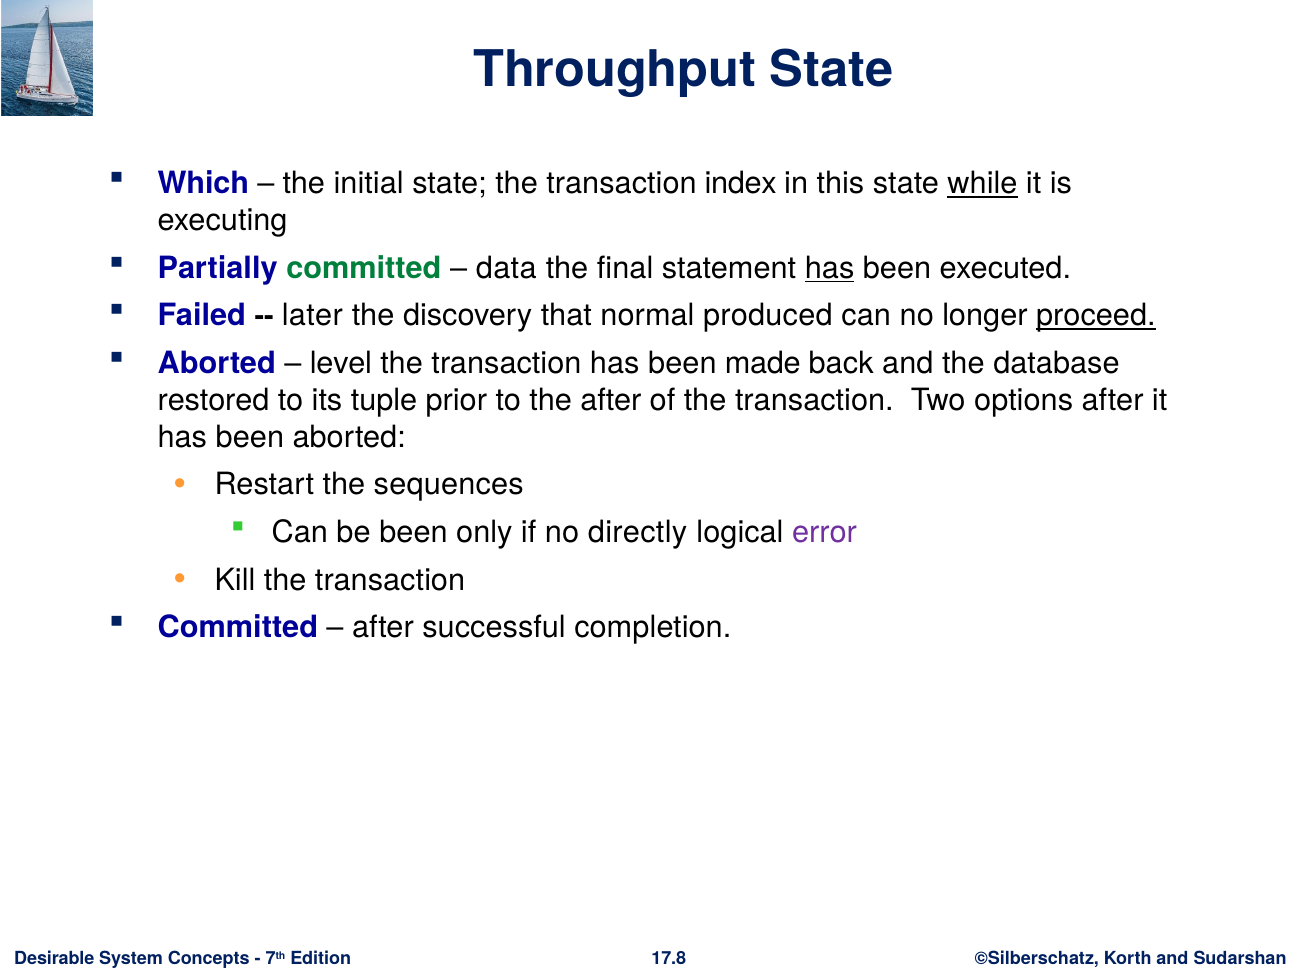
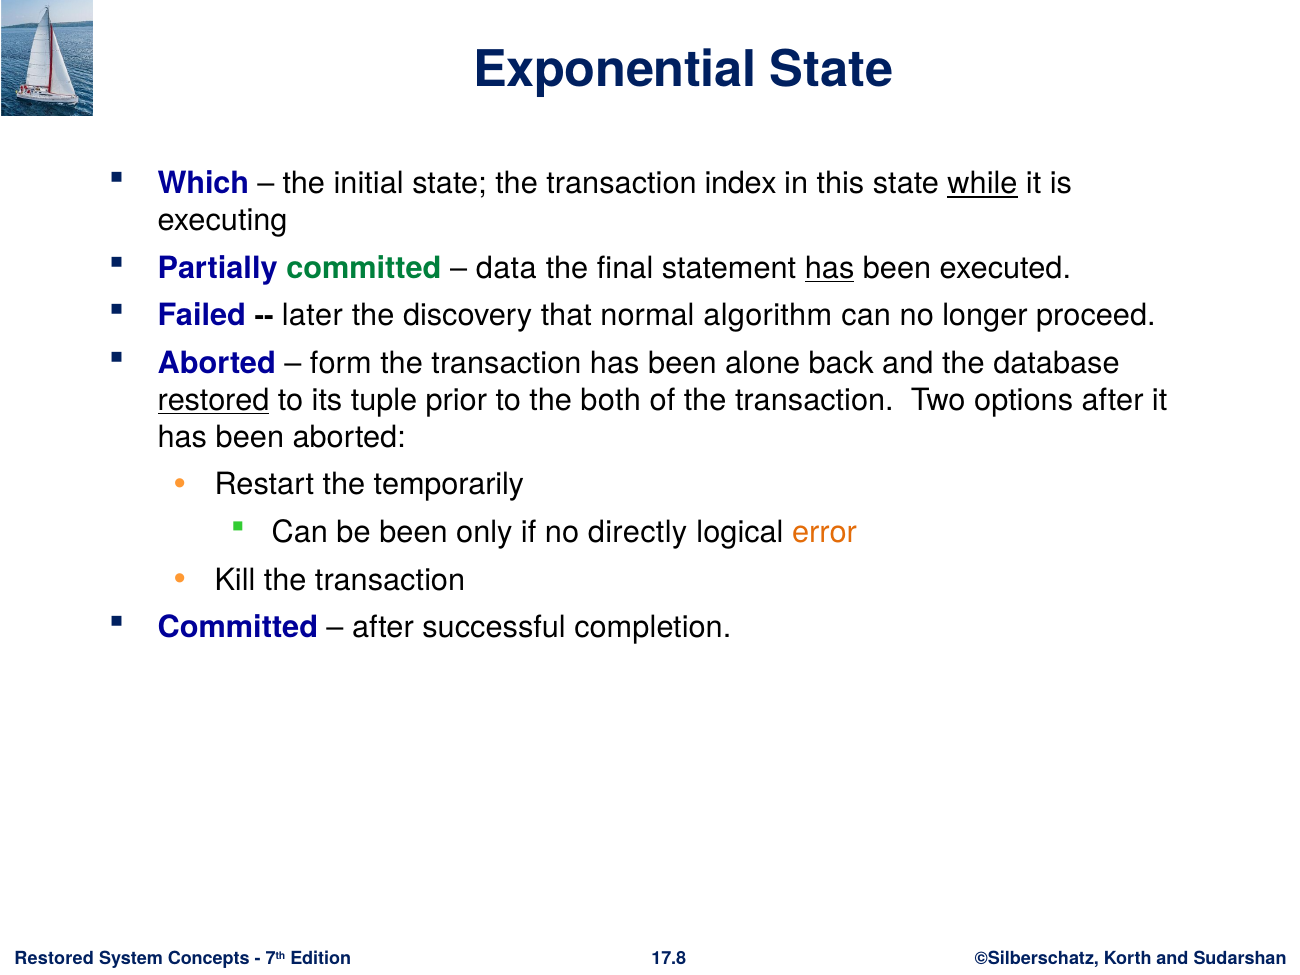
Throughput: Throughput -> Exponential (615, 70)
produced: produced -> algorithm (768, 316)
proceed underline: present -> none (1096, 316)
level: level -> form (341, 363)
made: made -> alone (763, 363)
restored underline: none -> present (214, 400)
the after: after -> both (611, 400)
sequences: sequences -> temporarily (449, 485)
error colour: purple -> orange (825, 532)
Desirable: Desirable -> Restored (54, 959)
